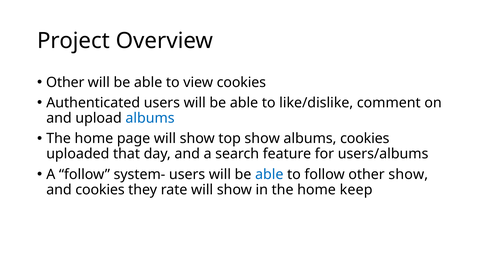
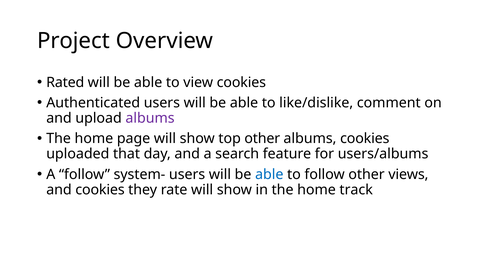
Other: Other -> Rated (65, 82)
albums colour: blue -> purple (150, 118)
top show: show -> other (262, 139)
other show: show -> views (408, 174)
keep: keep -> track (356, 190)
